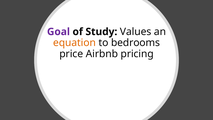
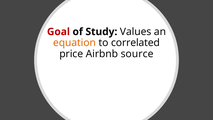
Goal colour: purple -> red (58, 32)
bedrooms: bedrooms -> correlated (135, 43)
pricing: pricing -> source (137, 54)
